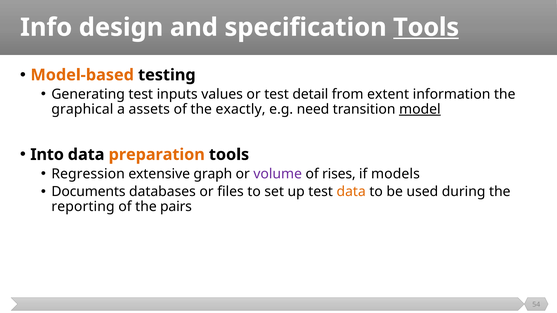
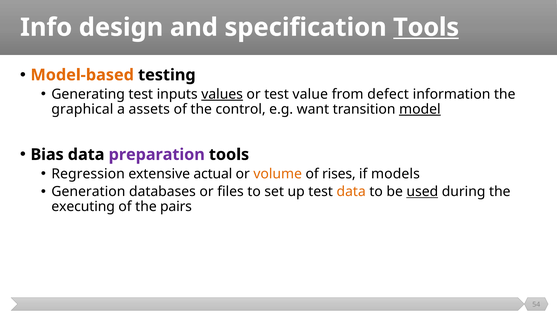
values underline: none -> present (222, 94)
detail: detail -> value (310, 94)
extent: extent -> defect (388, 94)
exactly: exactly -> control (241, 109)
need: need -> want (313, 109)
Into: Into -> Bias (47, 155)
preparation colour: orange -> purple (157, 155)
graph: graph -> actual (213, 174)
volume colour: purple -> orange (278, 174)
Documents: Documents -> Generation (88, 192)
used underline: none -> present (422, 192)
reporting: reporting -> executing (83, 207)
